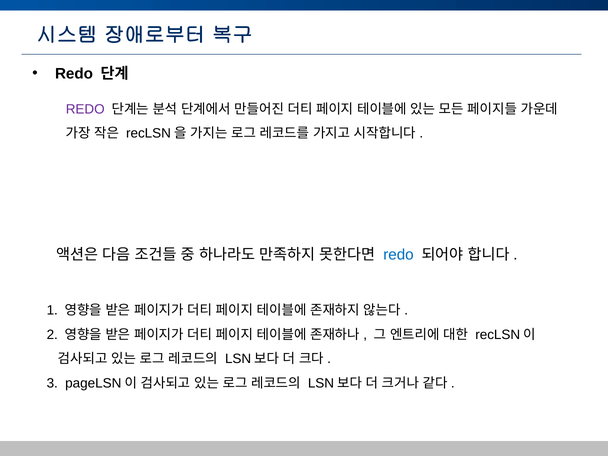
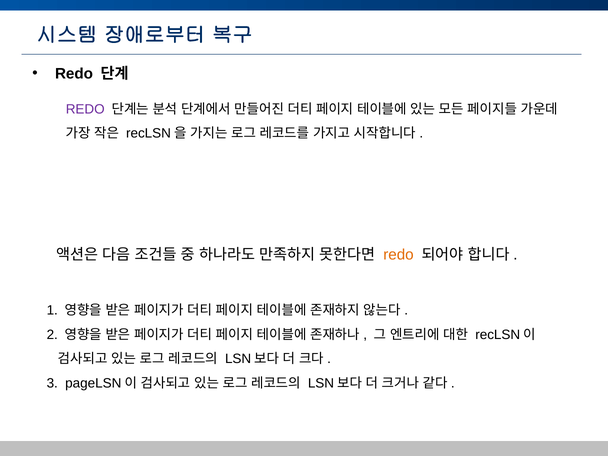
redo colour: blue -> orange (398, 255)
